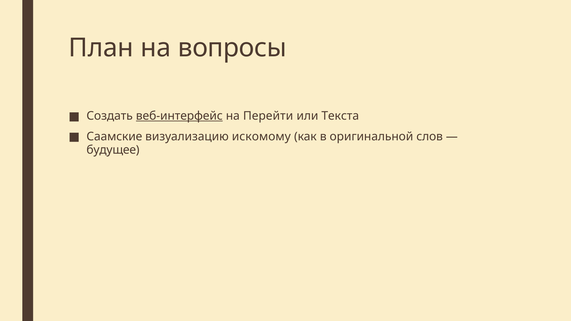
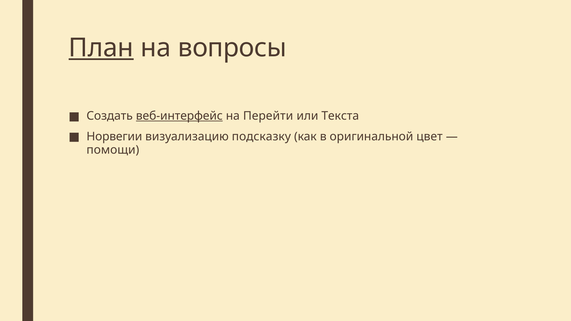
План underline: none -> present (101, 48)
Саамские: Саамские -> Норвегии (114, 137)
искомому: искомому -> подсказку (261, 137)
слов: слов -> цвет (430, 137)
будущее: будущее -> помощи (113, 150)
